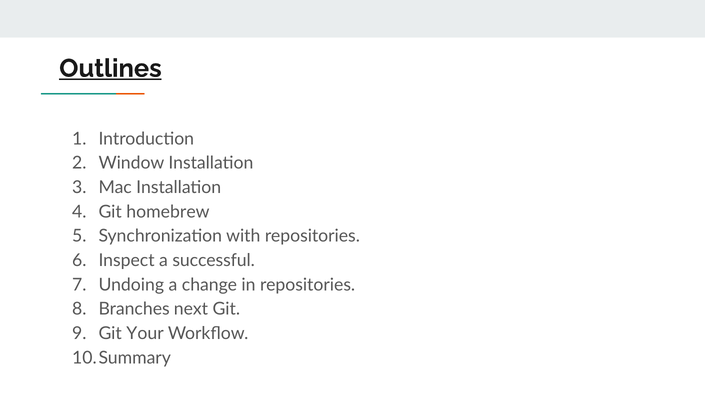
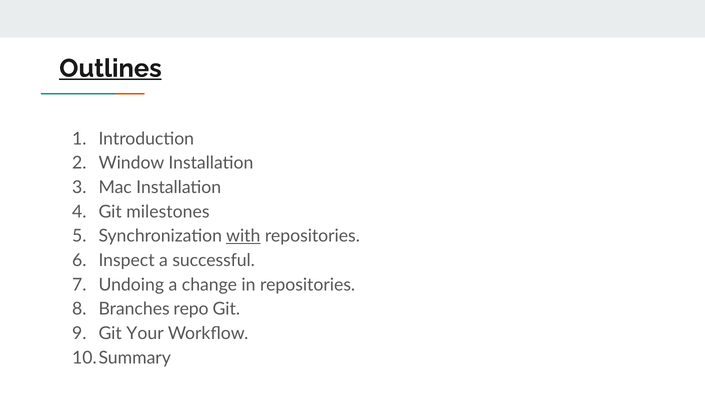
homebrew: homebrew -> milestones (168, 212)
with underline: none -> present (243, 236)
next: next -> repo (191, 309)
